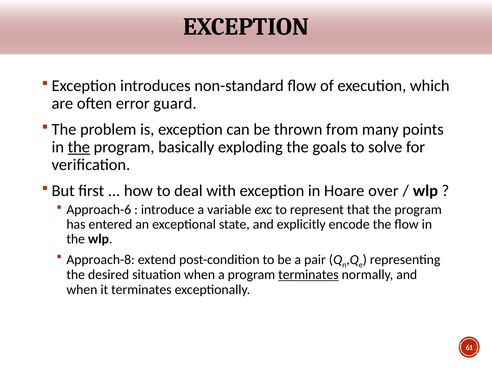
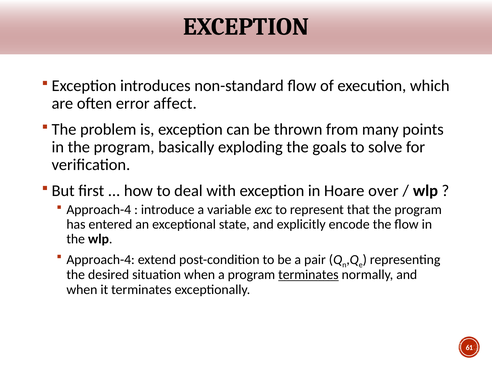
guard: guard -> affect (175, 103)
the underline: present -> none (79, 147)
Approach-6: Approach-6 -> Approach-4 (99, 210)
Approach-8: Approach-8 -> Approach-4 (101, 260)
